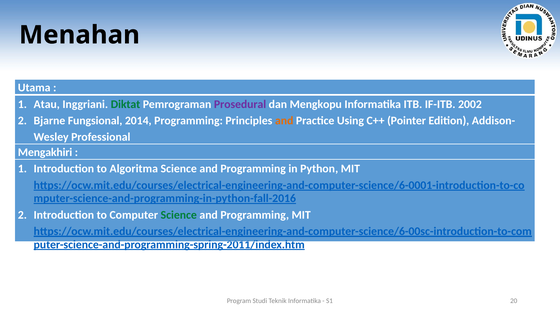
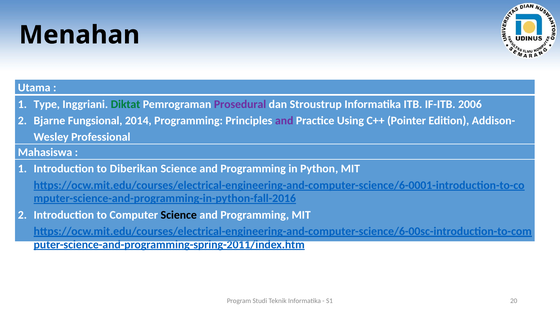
Atau: Atau -> Type (47, 104)
Mengkopu: Mengkopu -> Stroustrup (316, 104)
2002: 2002 -> 2006 (470, 104)
and colour: orange -> purple (284, 121)
Mengakhiri: Mengakhiri -> Mahasiswa (45, 152)
Algoritma: Algoritma -> Diberikan (134, 169)
Science colour: green -> black (179, 215)
